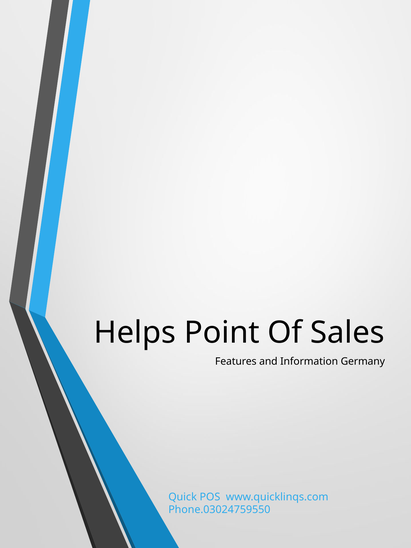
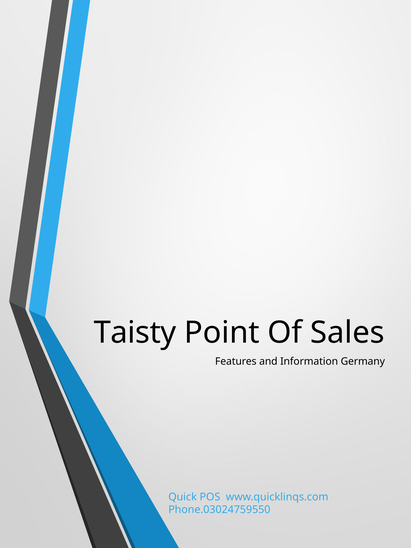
Helps: Helps -> Taisty (135, 333)
